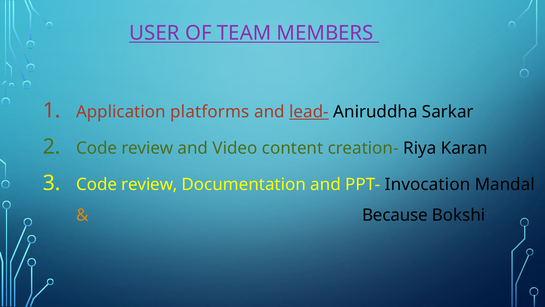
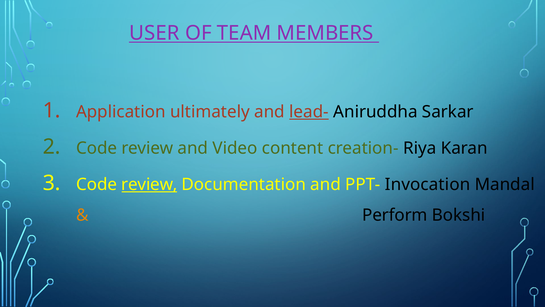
platforms: platforms -> ultimately (210, 112)
review underline: none -> present (149, 184)
Because: Because -> Perform (395, 215)
